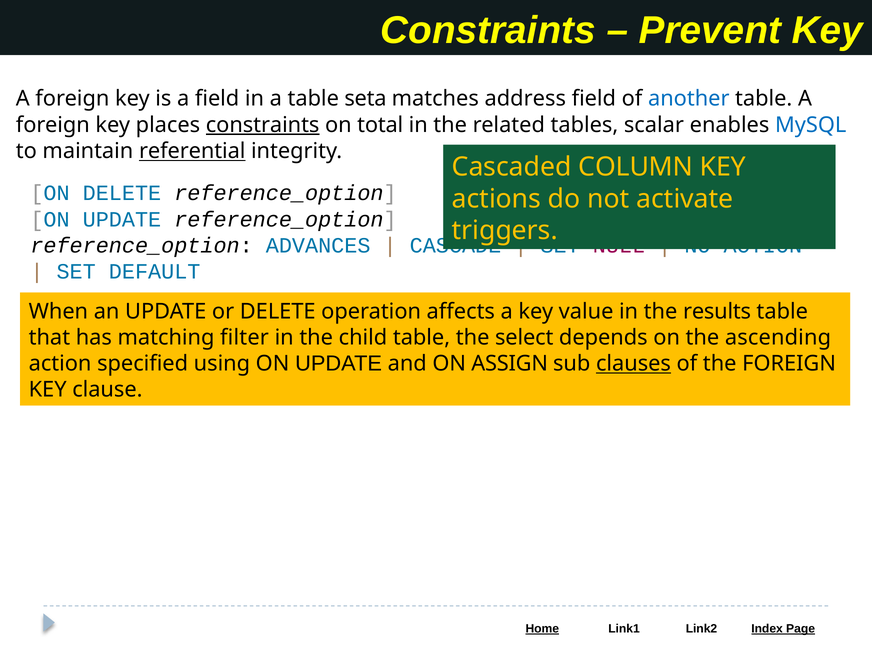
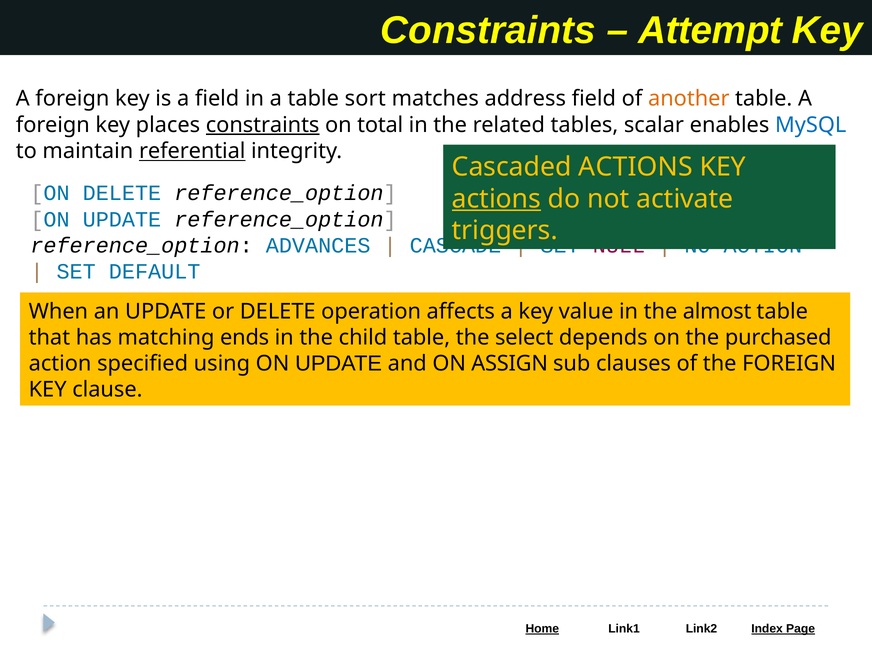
Prevent: Prevent -> Attempt (710, 30)
seta: seta -> sort (365, 99)
another colour: blue -> orange (689, 99)
Cascaded COLUMN: COLUMN -> ACTIONS (636, 167)
actions underline: none -> present (497, 199)
results: results -> almost (717, 311)
filter: filter -> ends (245, 337)
ascending: ascending -> purchased (778, 337)
clauses underline: present -> none (633, 364)
